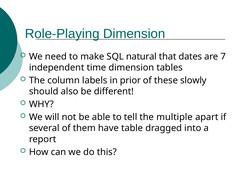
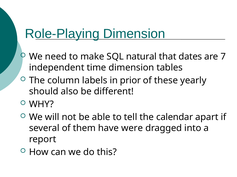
slowly: slowly -> yearly (193, 81)
multiple: multiple -> calendar (175, 118)
table: table -> were (132, 129)
